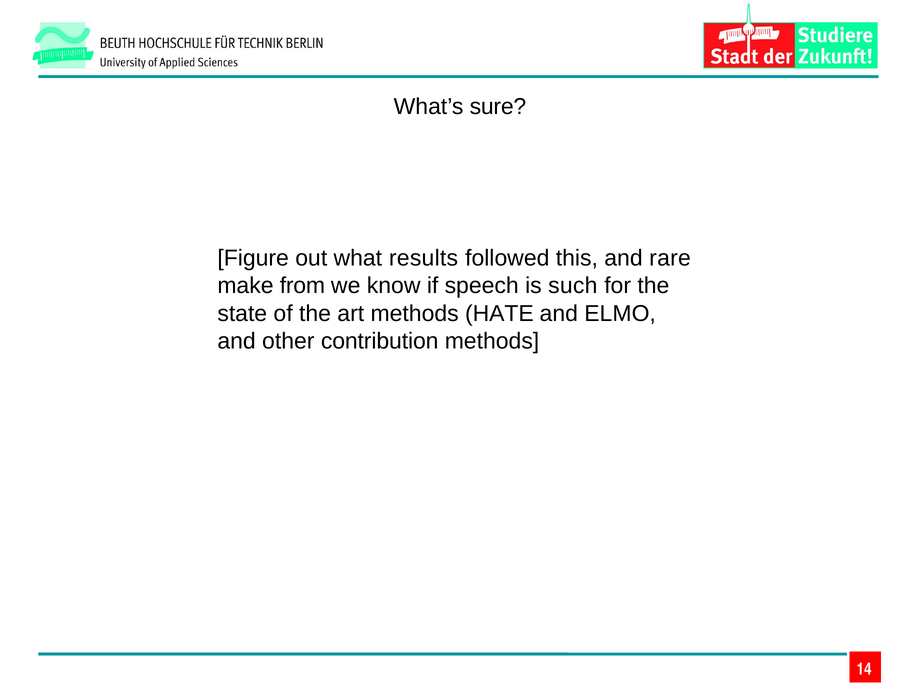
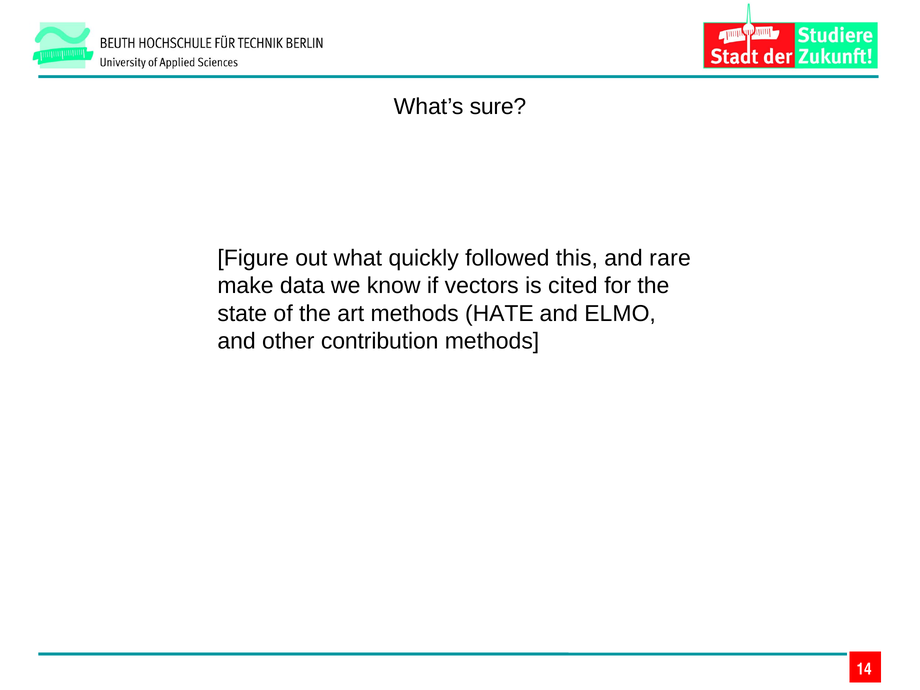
results: results -> quickly (424, 258)
from: from -> data (302, 286)
speech: speech -> vectors (482, 286)
such: such -> cited (573, 286)
